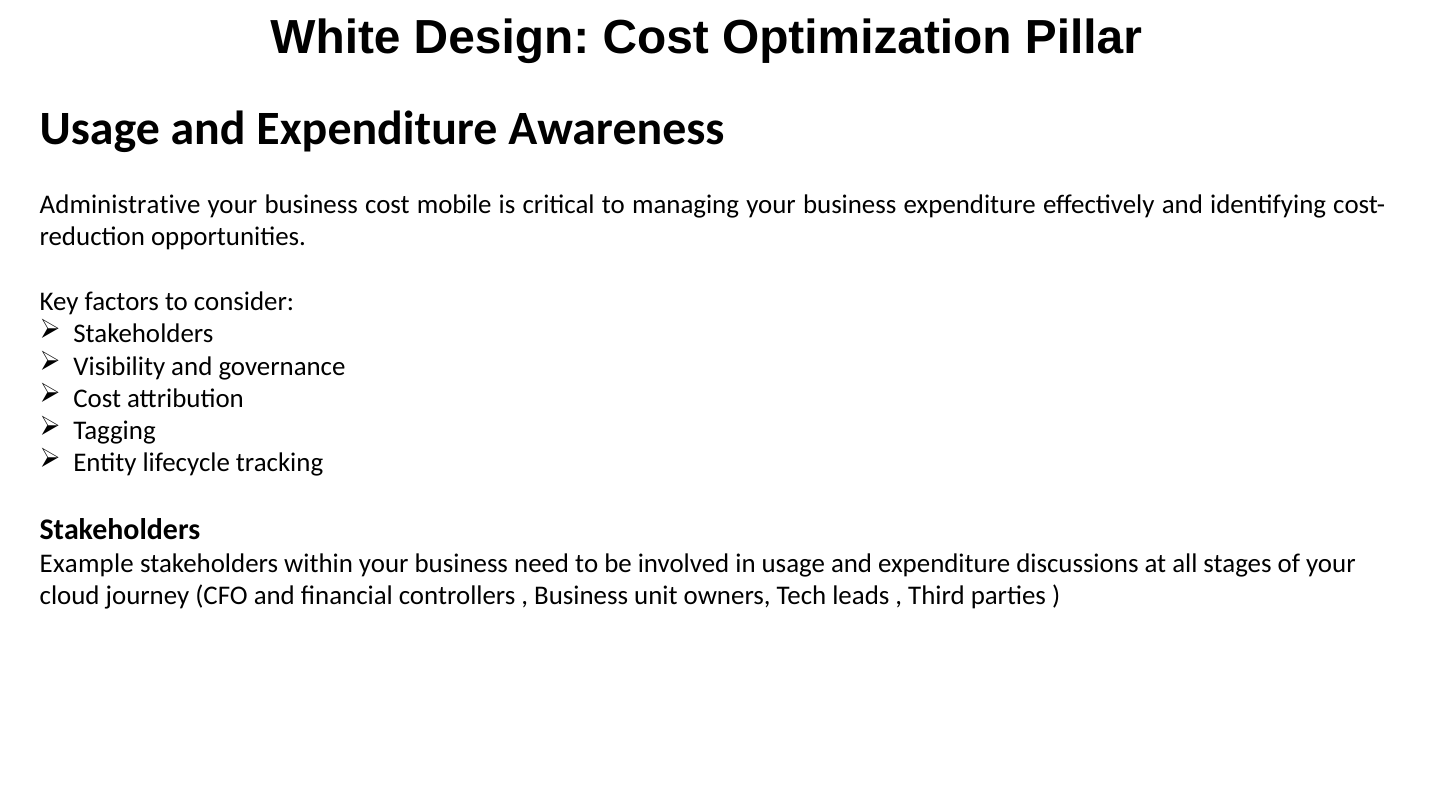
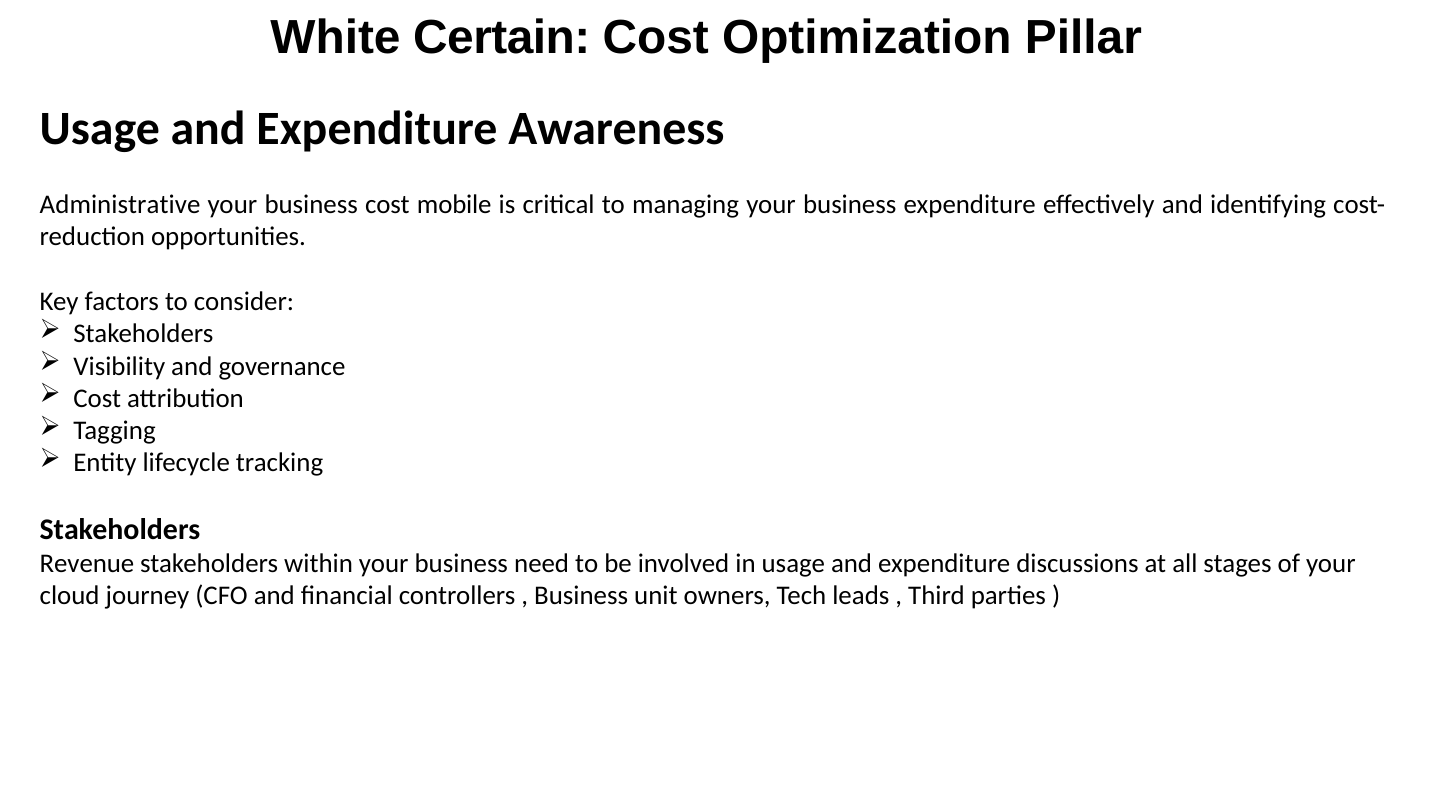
Design: Design -> Certain (502, 37)
Example: Example -> Revenue (87, 564)
